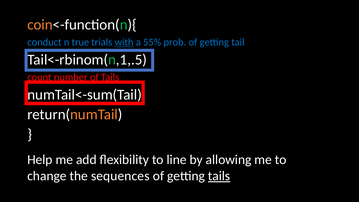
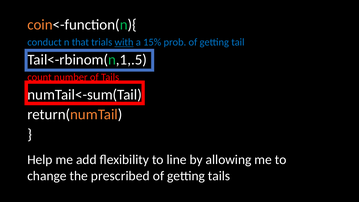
true: true -> that (80, 42)
55%: 55% -> 15% (152, 42)
sequences: sequences -> prescribed (120, 176)
tails underline: present -> none (219, 176)
